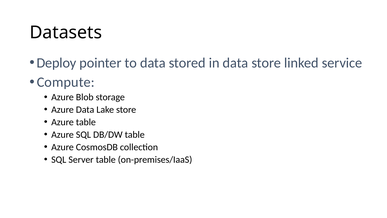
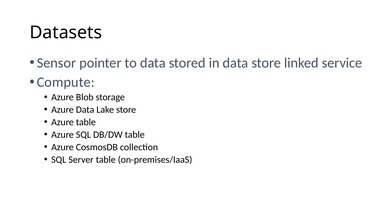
Deploy: Deploy -> Sensor (56, 63)
